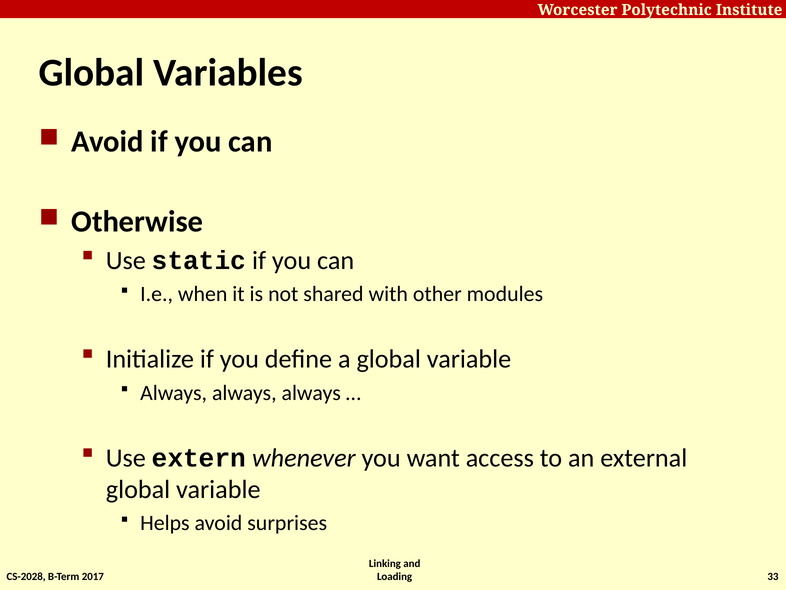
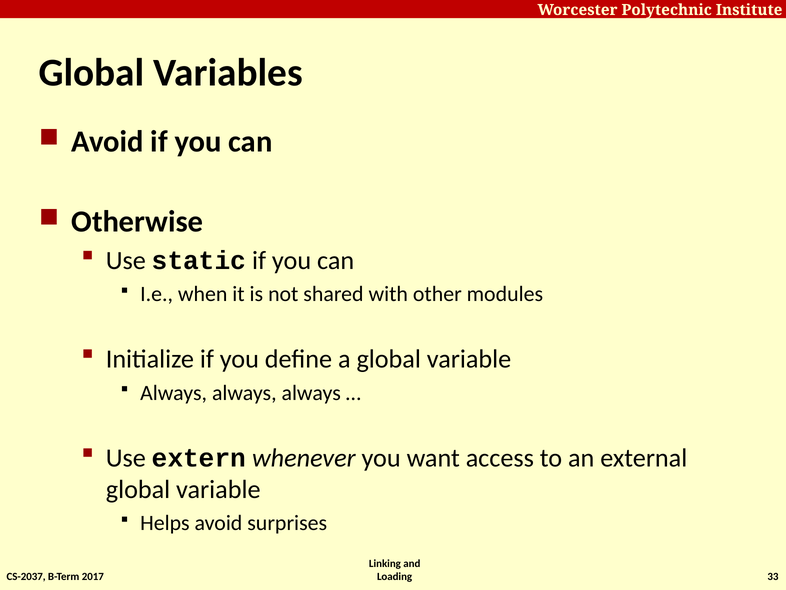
CS-2028: CS-2028 -> CS-2037 (26, 576)
